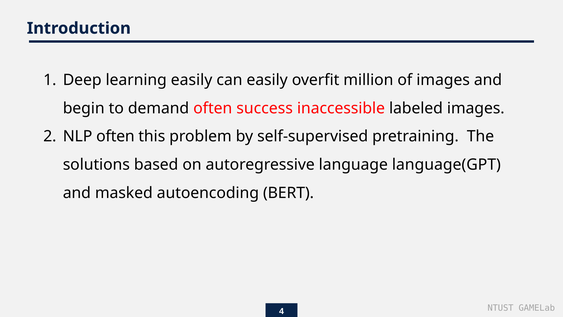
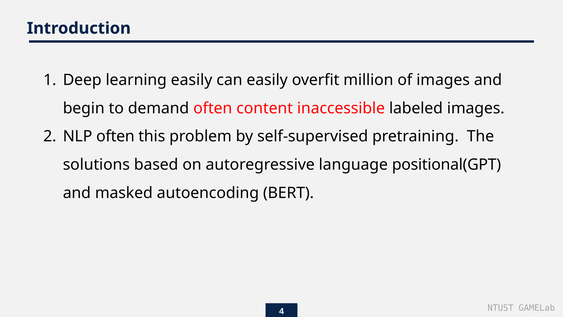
success: success -> content (265, 108)
language(GPT: language(GPT -> positional(GPT (446, 165)
